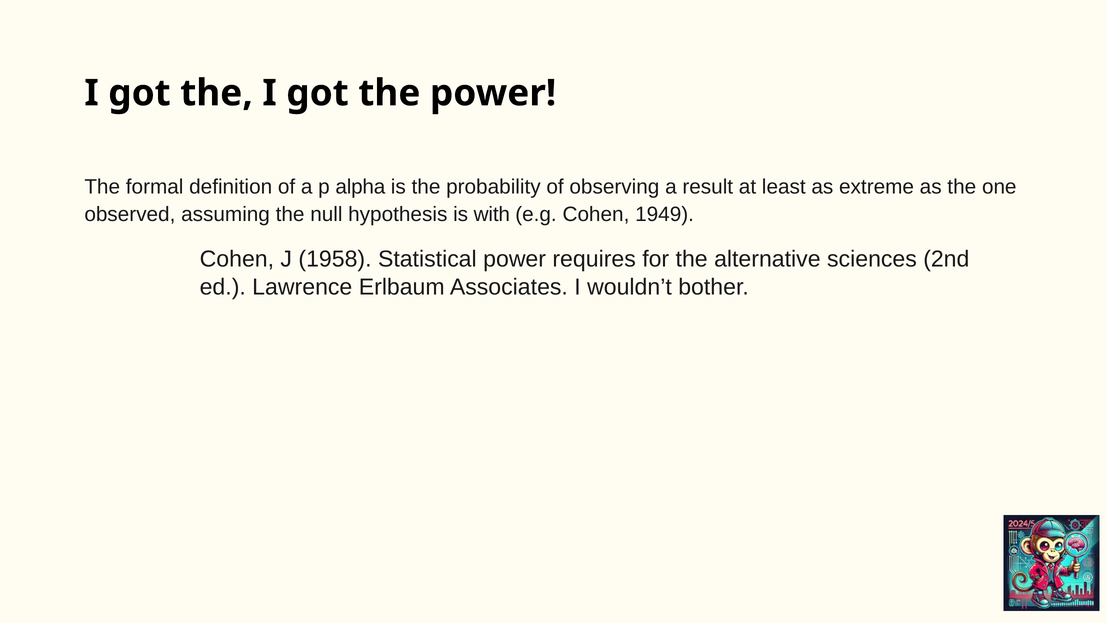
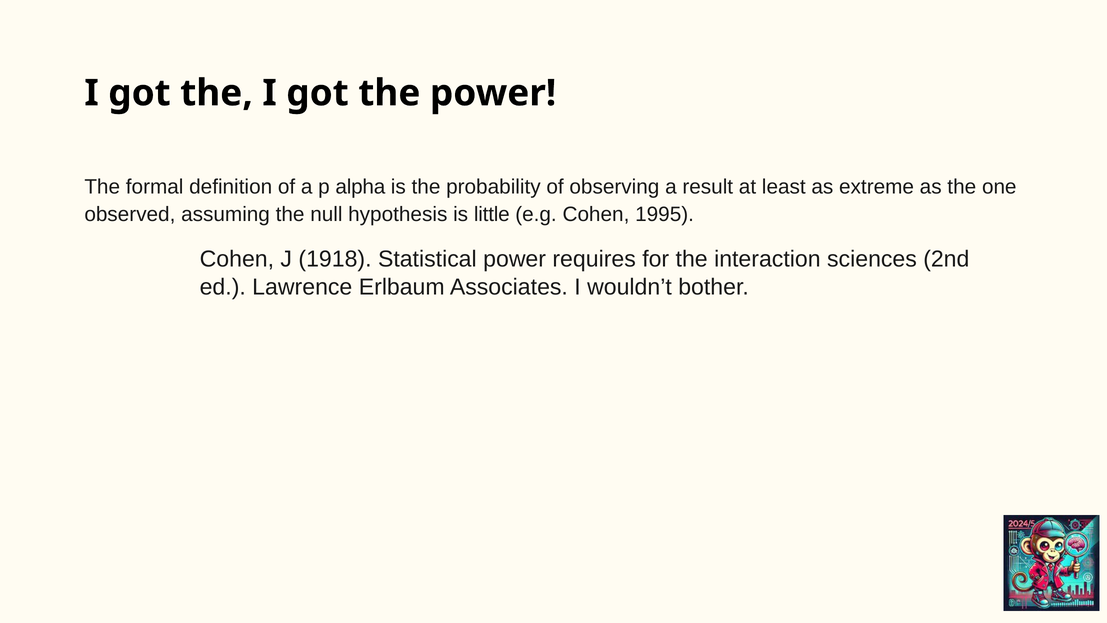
with: with -> little (492, 214)
1949: 1949 -> 1995 (665, 214)
1958: 1958 -> 1918 (335, 259)
alternative: alternative -> interaction (767, 259)
